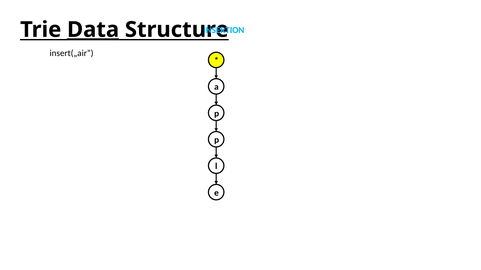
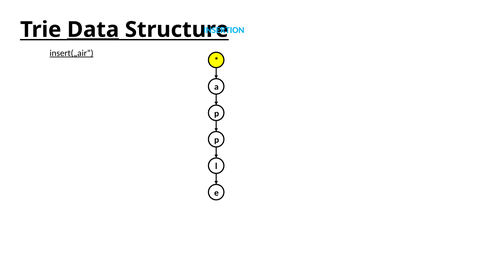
insert(„air underline: none -> present (72, 53)
